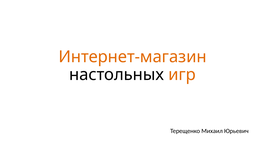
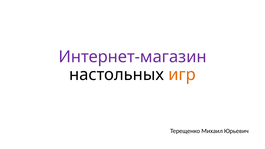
Интернет-магазин colour: orange -> purple (133, 57)
